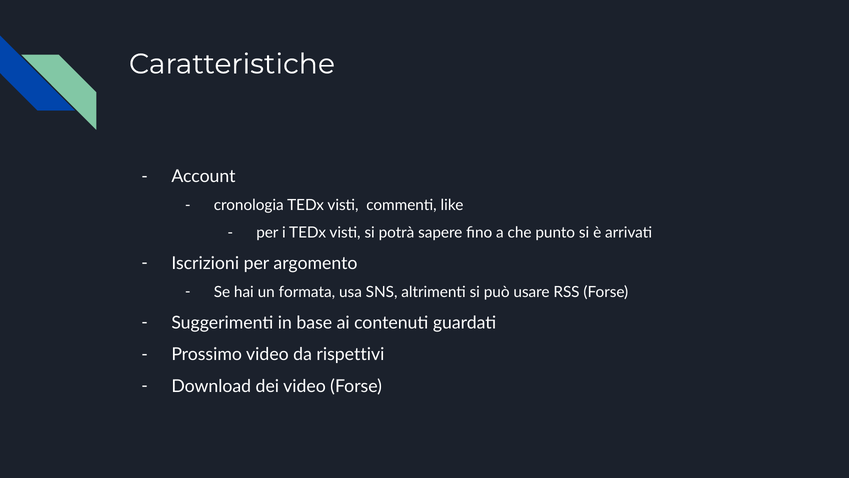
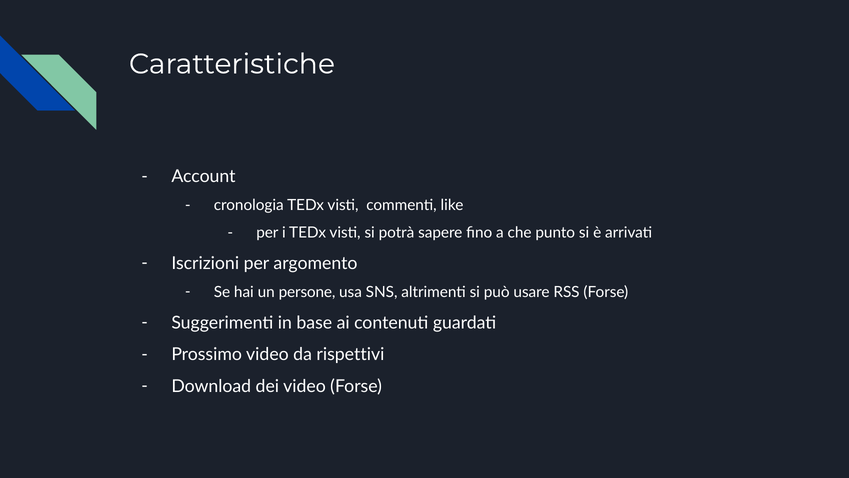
formata: formata -> persone (307, 292)
